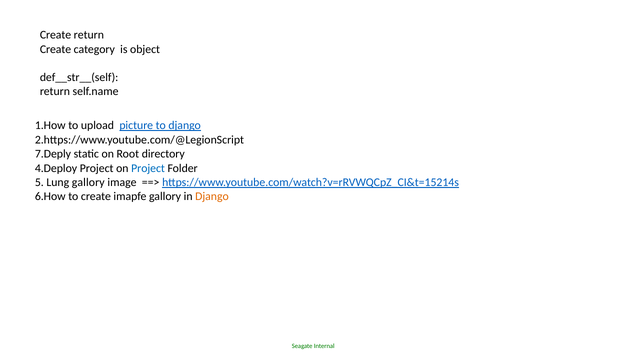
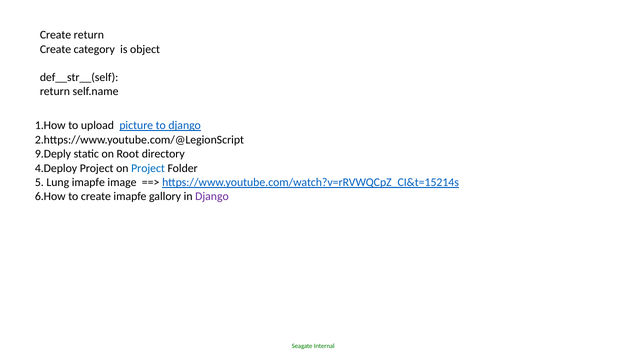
7.Deply: 7.Deply -> 9.Deply (53, 154)
Lung gallory: gallory -> imapfe (88, 182)
Django colour: orange -> purple (212, 196)
